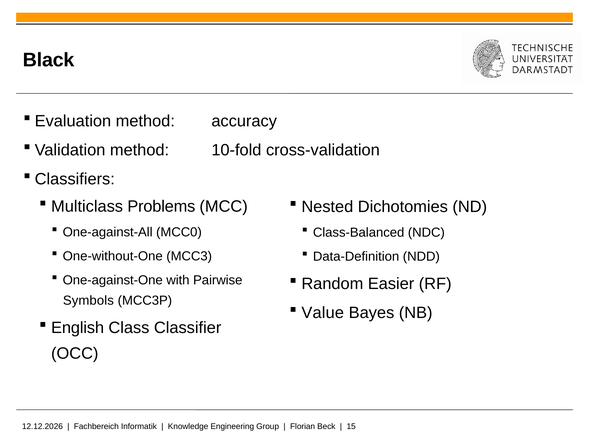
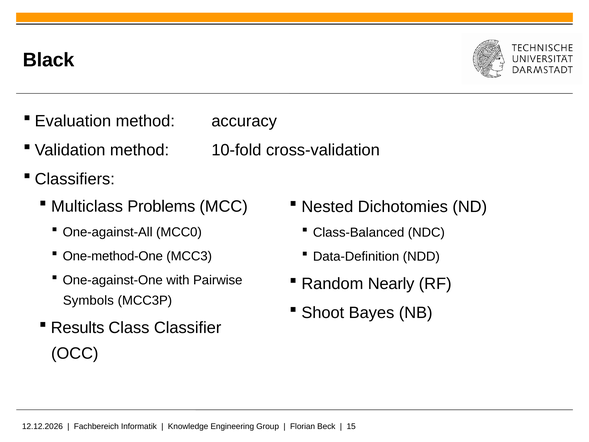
One-without-One: One-without-One -> One-method-One (113, 256)
Easier: Easier -> Nearly (391, 284)
Value: Value -> Shoot (323, 313)
English: English -> Results (78, 328)
